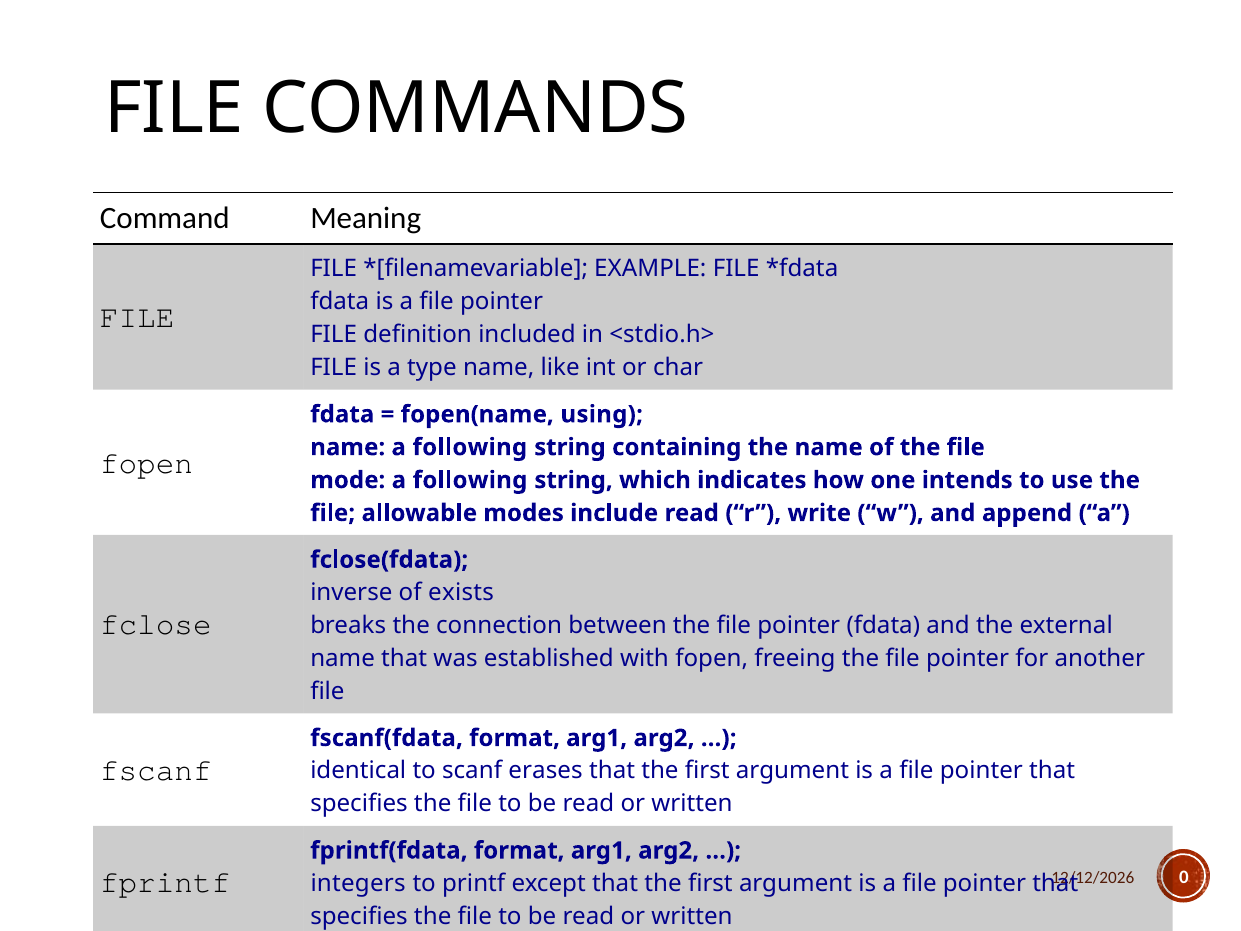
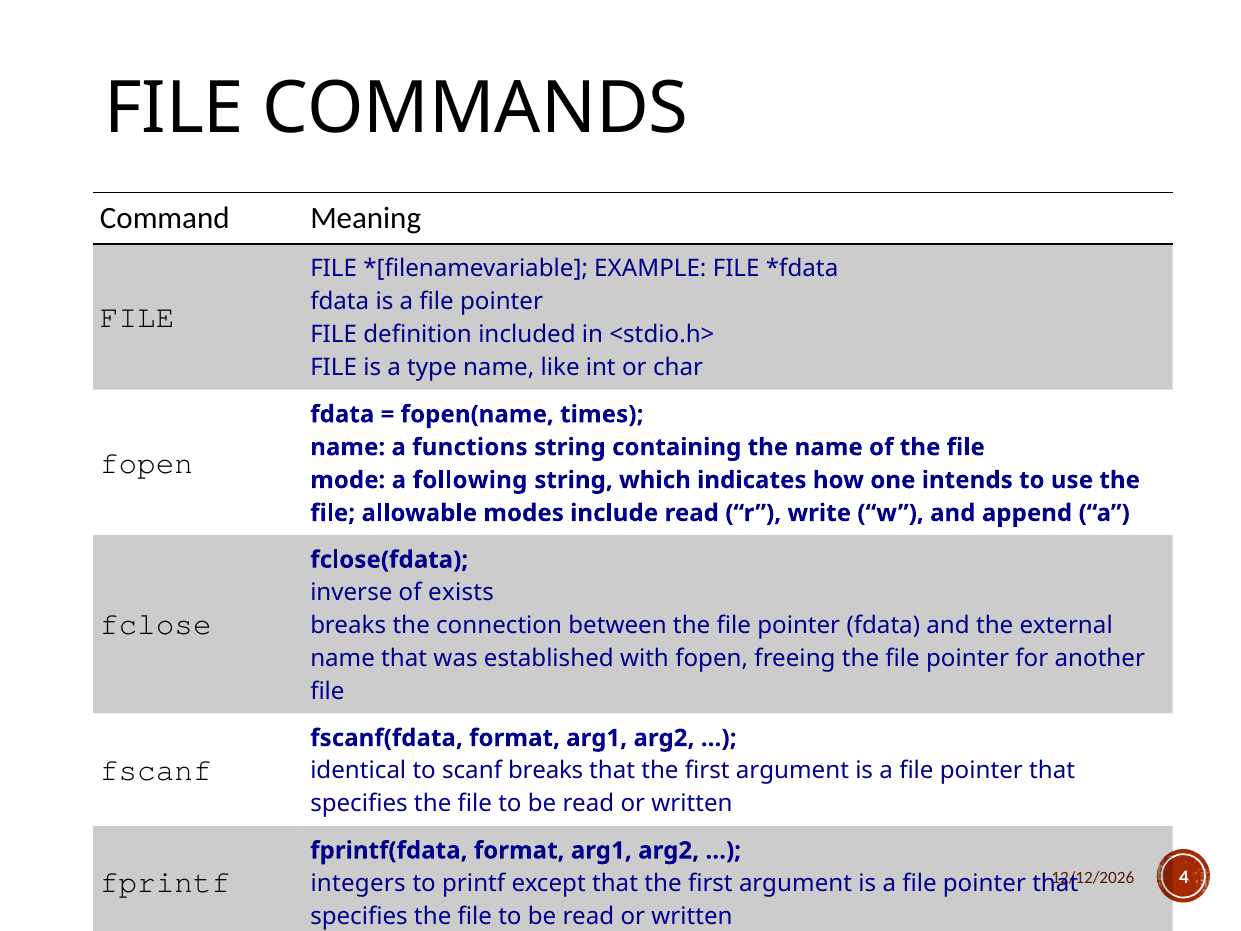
using: using -> times (602, 414)
name a following: following -> functions (470, 447)
scanf erases: erases -> breaks (546, 771)
0: 0 -> 4 (1184, 877)
